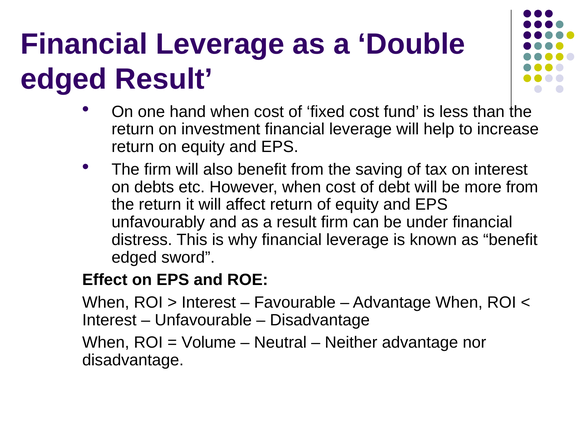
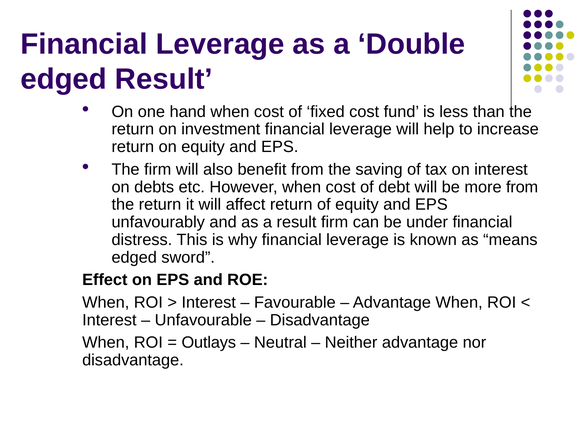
as benefit: benefit -> means (510, 240)
Volume: Volume -> Outlays (209, 343)
